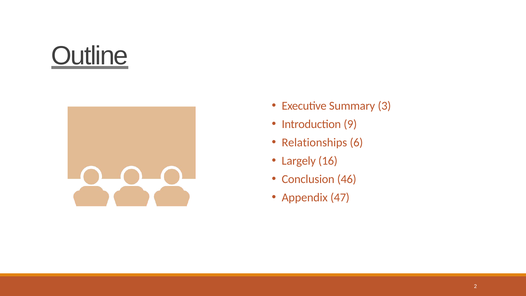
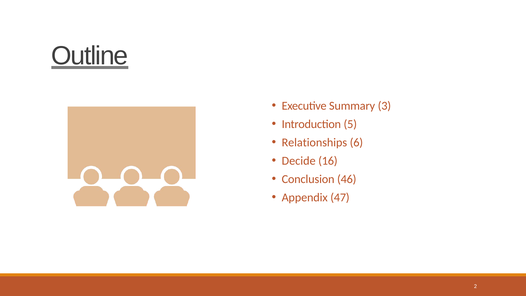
9: 9 -> 5 (350, 124)
Largely: Largely -> Decide (299, 161)
